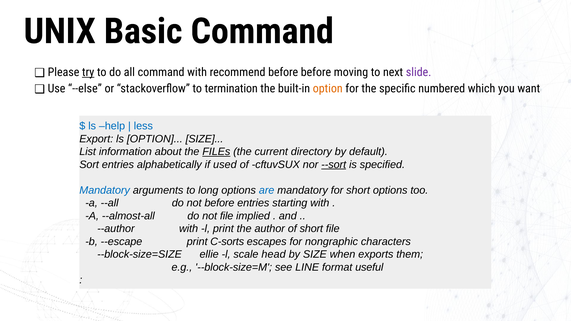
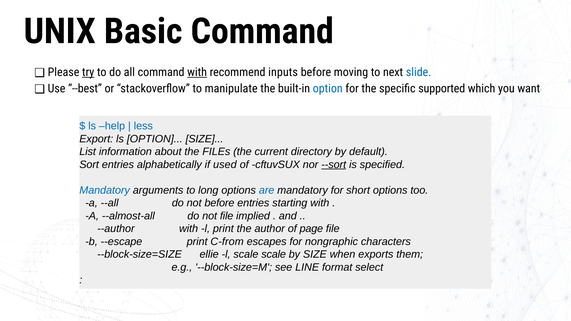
with underline: none -> present (197, 72)
recommend before: before -> inputs (283, 72)
slide colour: purple -> blue (419, 72)
--else: --else -> --best (85, 89)
termination: termination -> manipulate (231, 89)
option colour: orange -> blue (328, 89)
numbered: numbered -> supported (442, 89)
FILEs underline: present -> none (216, 152)
of short: short -> page (311, 229)
C-sorts: C-sorts -> C-from (227, 242)
scale head: head -> scale (274, 255)
useful: useful -> select (369, 267)
